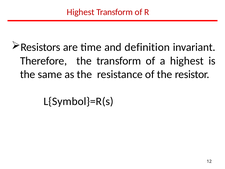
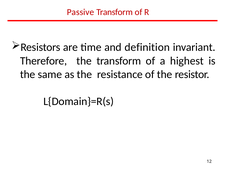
Highest: Highest -> Passive (81, 12)
L{Symbol}=R(s: L{Symbol}=R(s -> L{Domain}=R(s (79, 101)
